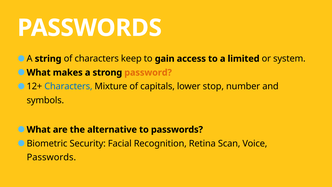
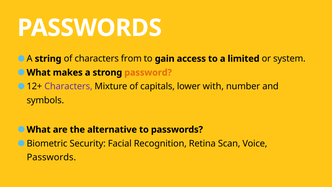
keep: keep -> from (131, 59)
Characters colour: blue -> purple (68, 86)
stop: stop -> with (213, 86)
